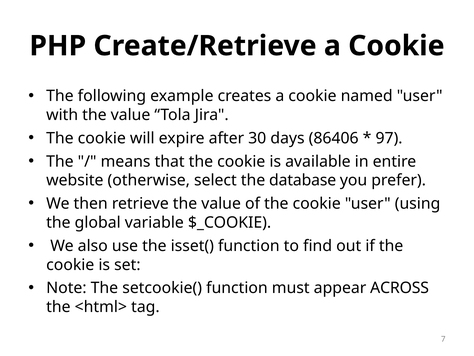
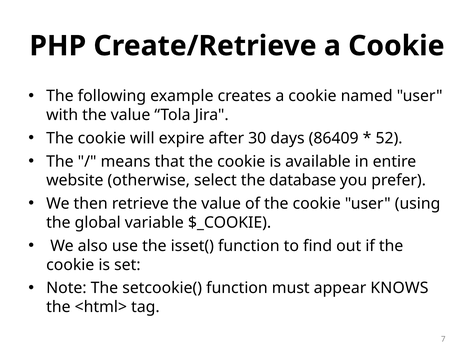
86406: 86406 -> 86409 (334, 138)
97: 97 -> 52 (389, 138)
ACROSS: ACROSS -> KNOWS (399, 288)
